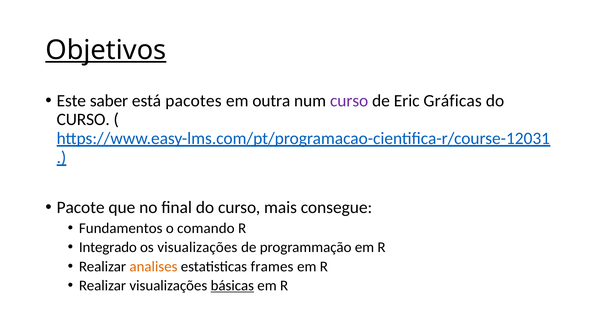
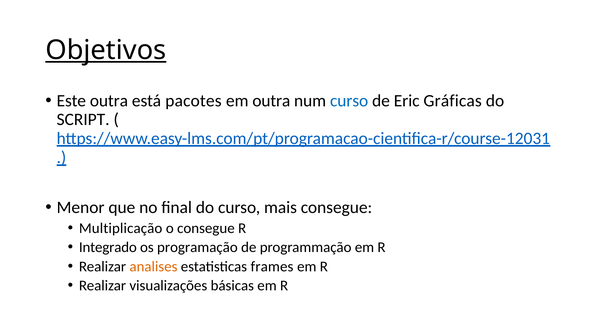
Este saber: saber -> outra (109, 101)
curso colour: purple -> blue (349, 101)
CURSO: CURSO -> SCRIPT (83, 120)
Pacote: Pacote -> Menor (81, 208)
Fundamentos: Fundamentos -> Multiplicação (121, 228)
o comando: comando -> consegue (206, 228)
os visualizações: visualizações -> programação (197, 247)
básicas underline: present -> none (232, 286)
